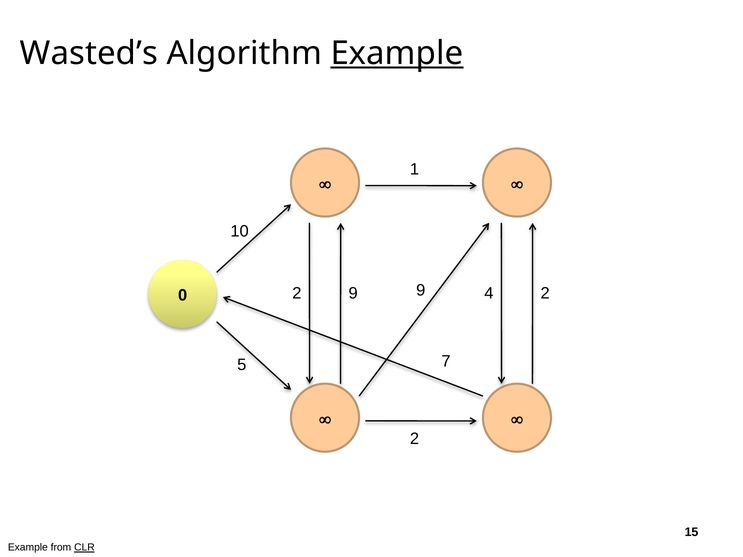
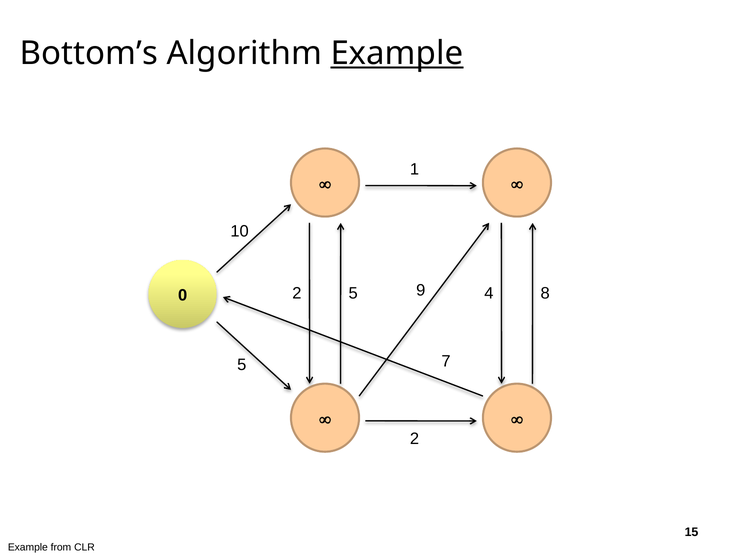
Wasted’s: Wasted’s -> Bottom’s (89, 53)
2 9: 9 -> 5 (353, 293)
4 2: 2 -> 8 (545, 293)
CLR underline: present -> none (84, 548)
